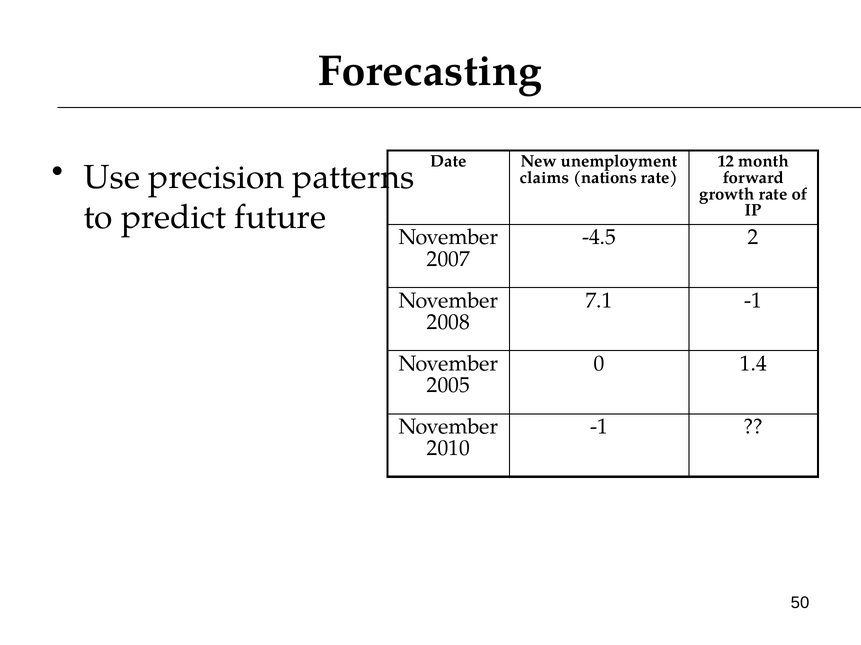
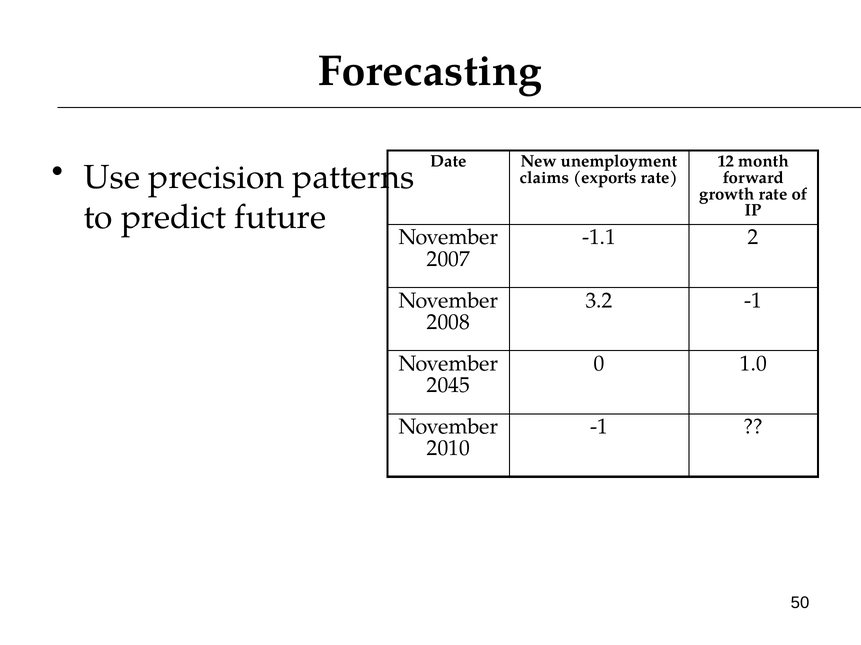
nations: nations -> exports (605, 178)
-4.5: -4.5 -> -1.1 (599, 238)
7.1: 7.1 -> 3.2 (599, 301)
1.4: 1.4 -> 1.0 (753, 364)
2005: 2005 -> 2045 (448, 386)
